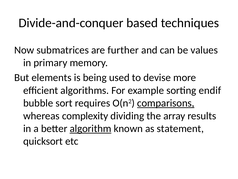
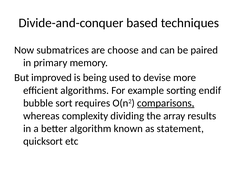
further: further -> choose (123, 50)
values: values -> paired (204, 50)
elements: elements -> improved (52, 77)
algorithm underline: present -> none (91, 128)
